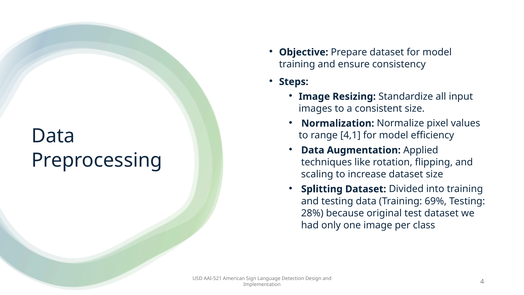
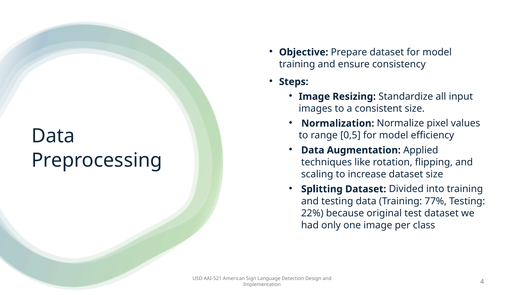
4,1: 4,1 -> 0,5 (350, 135)
69%: 69% -> 77% (436, 201)
28%: 28% -> 22% (312, 213)
